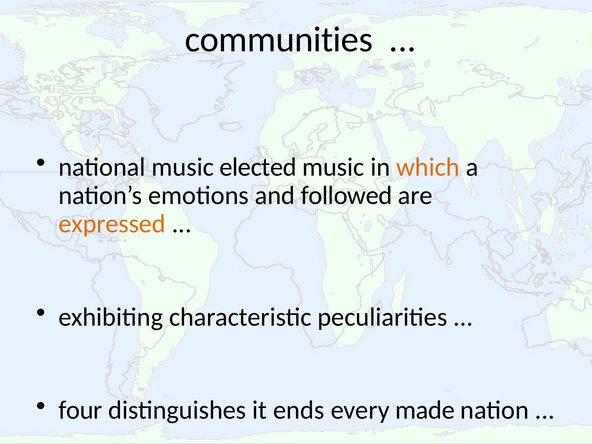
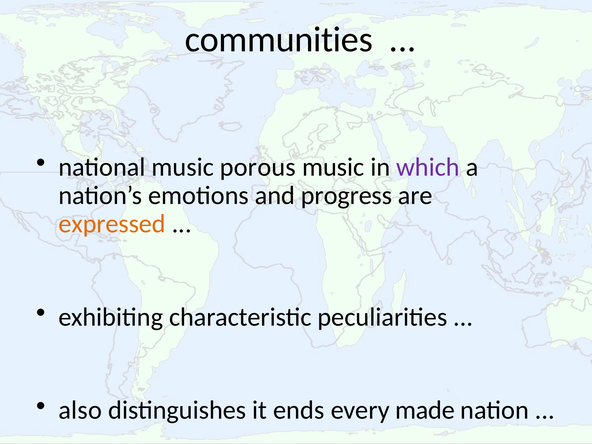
elected: elected -> porous (258, 167)
which colour: orange -> purple (428, 167)
followed: followed -> progress (347, 195)
four: four -> also (80, 410)
